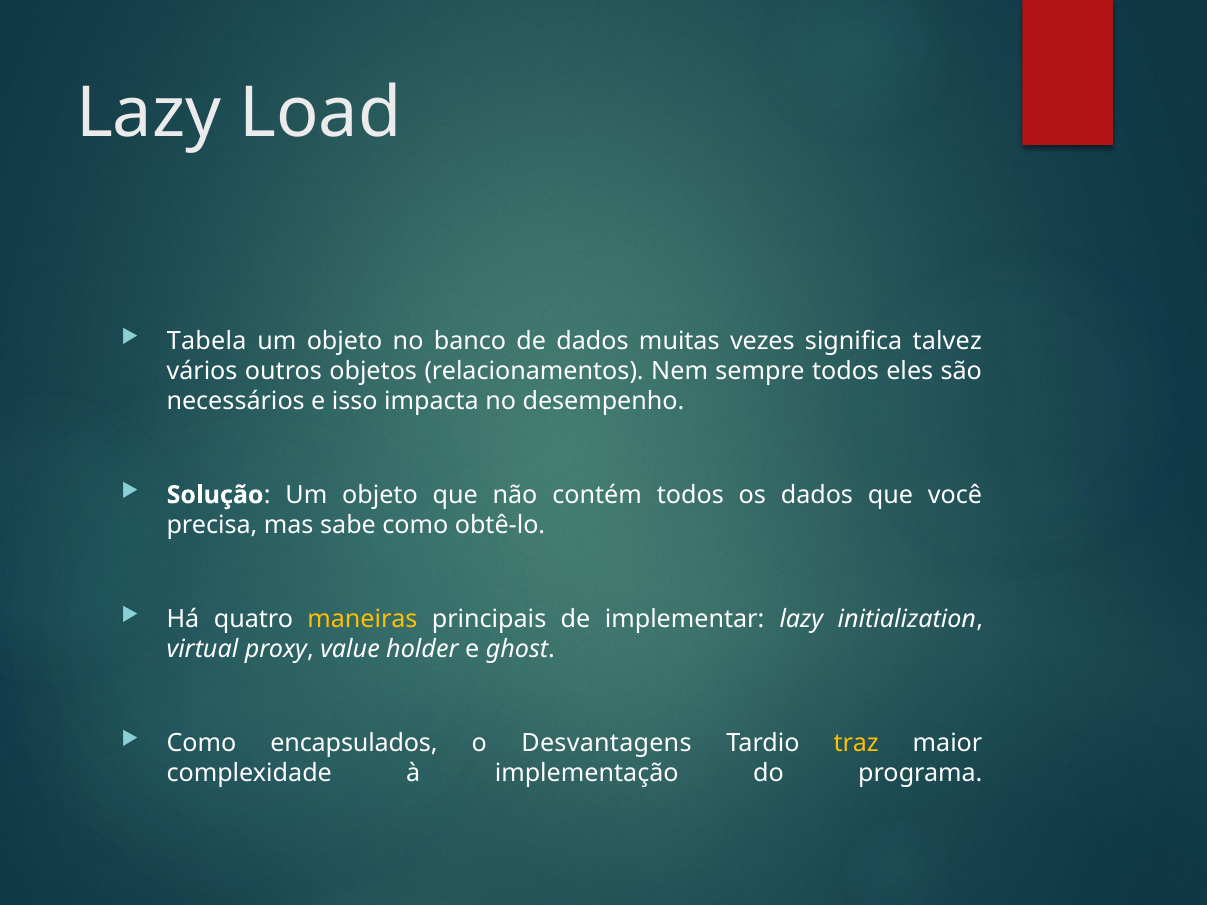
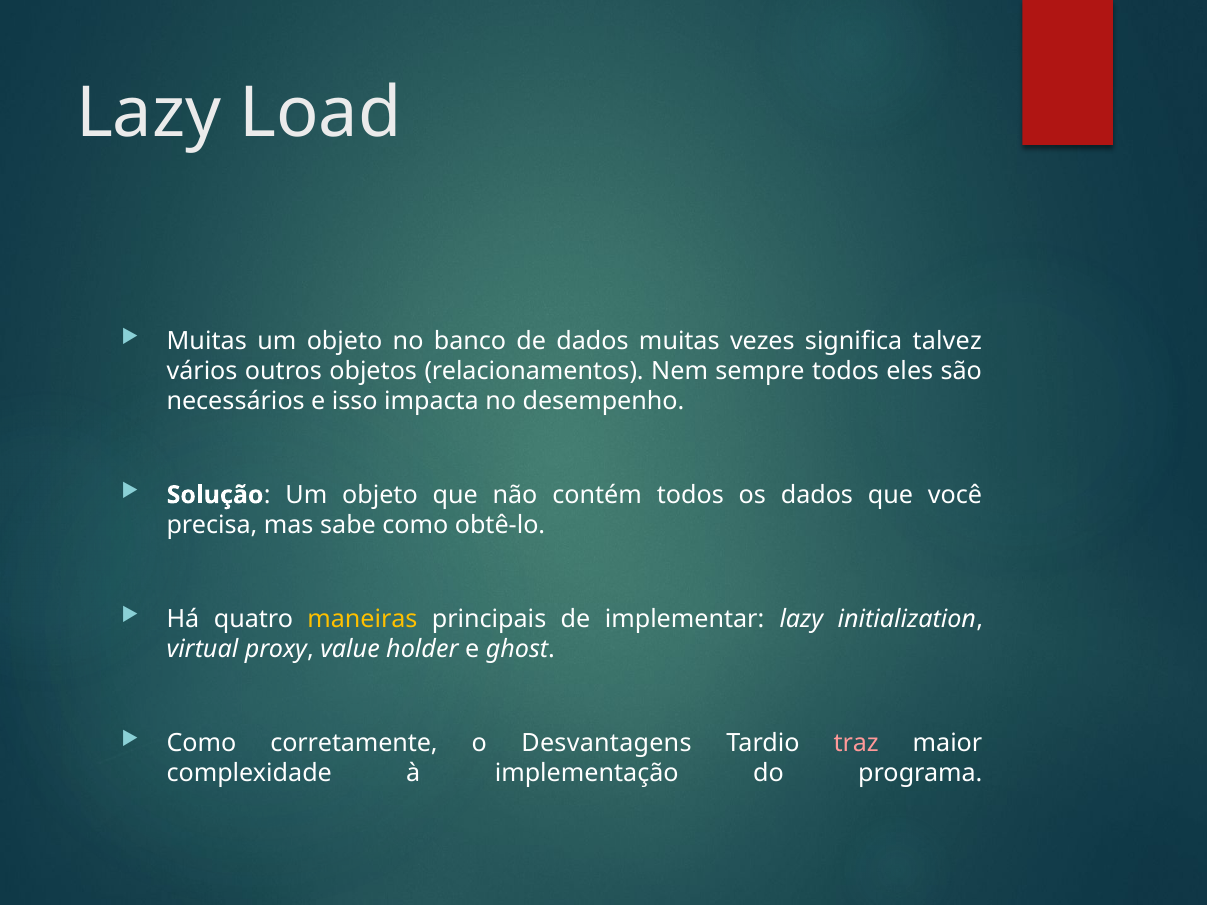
Tabela: Tabela -> Muitas (207, 341)
encapsulados: encapsulados -> corretamente (354, 743)
traz colour: yellow -> pink (856, 743)
